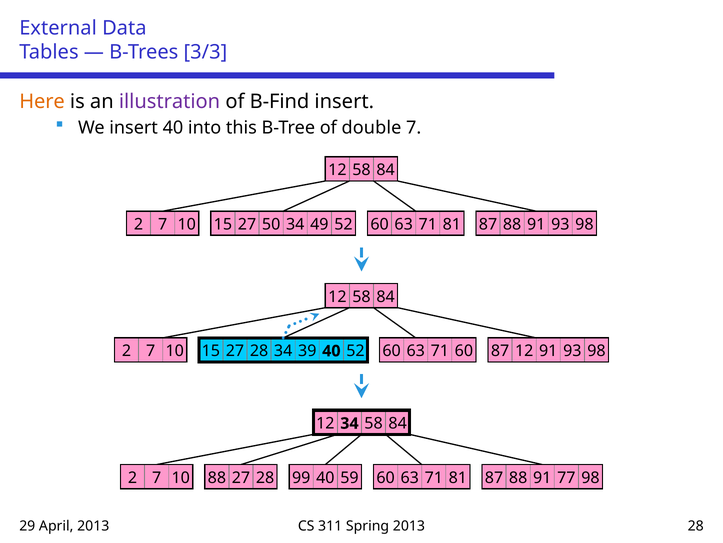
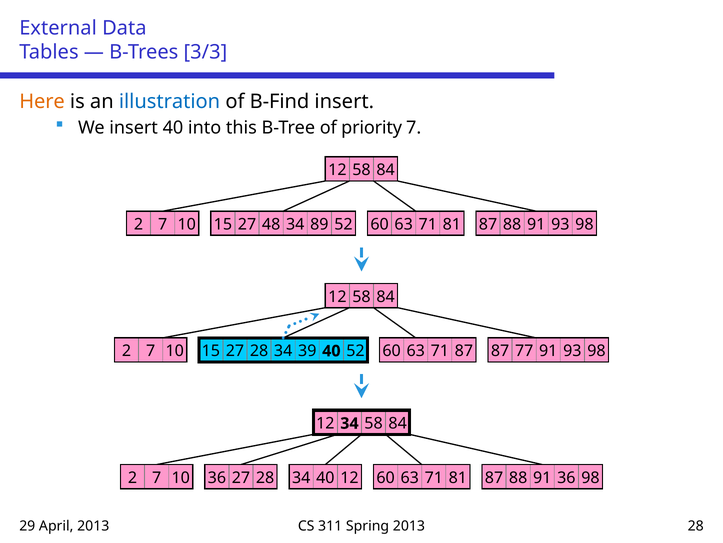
illustration colour: purple -> blue (170, 101)
double: double -> priority (372, 128)
50: 50 -> 48 (271, 224)
49: 49 -> 89 (319, 224)
71 60: 60 -> 87 (464, 351)
87 12: 12 -> 77 (524, 351)
10 88: 88 -> 36 (217, 477)
28 99: 99 -> 34 (301, 477)
40 59: 59 -> 12 (349, 477)
91 77: 77 -> 36 (566, 477)
